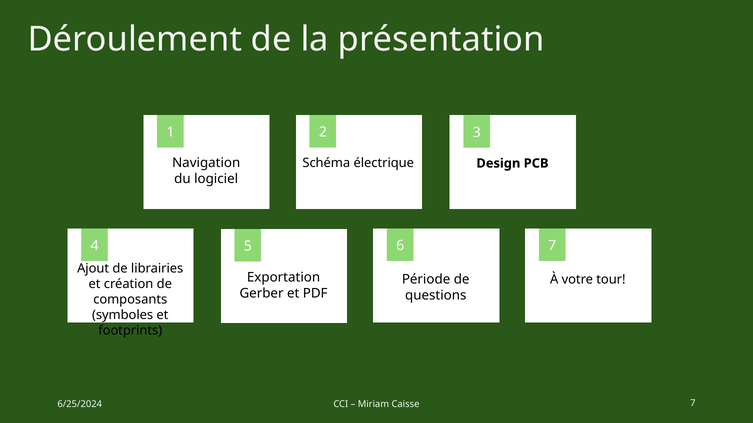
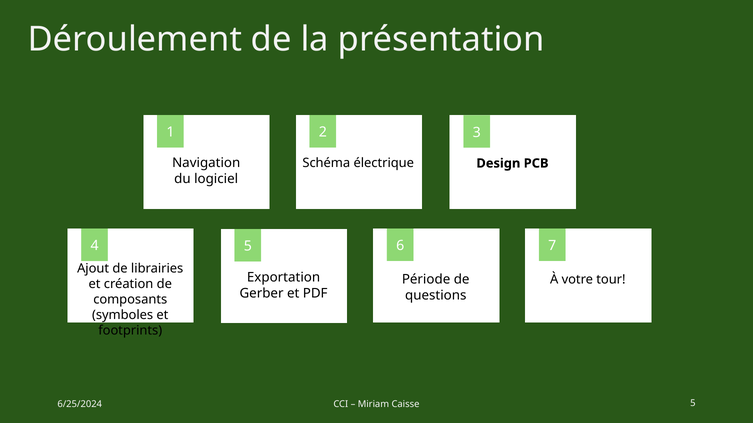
Caisse 7: 7 -> 5 (693, 404)
